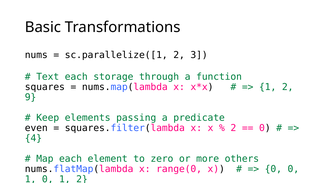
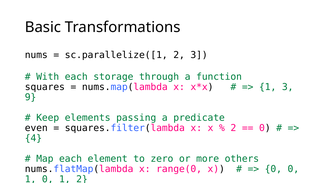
Text: Text -> With (48, 77)
2: 2 -> 3 (288, 87)
